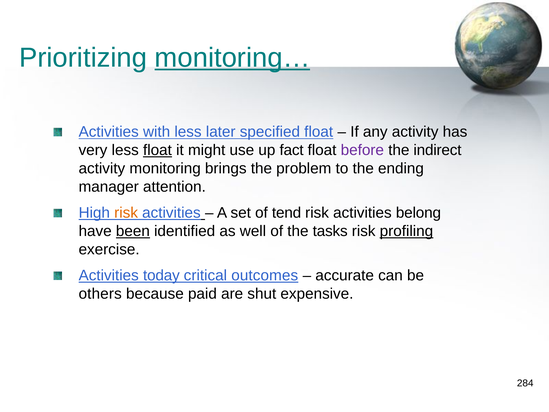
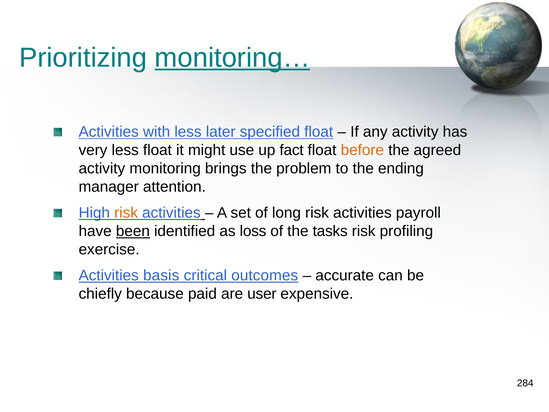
float underline: present -> none (157, 150)
before colour: purple -> orange (362, 150)
indirect: indirect -> agreed (437, 150)
tend: tend -> long (287, 213)
belong: belong -> payroll (418, 213)
well: well -> loss (253, 231)
profiling underline: present -> none (406, 231)
today: today -> basis (161, 275)
others: others -> chiefly (100, 294)
shut: shut -> user (262, 294)
